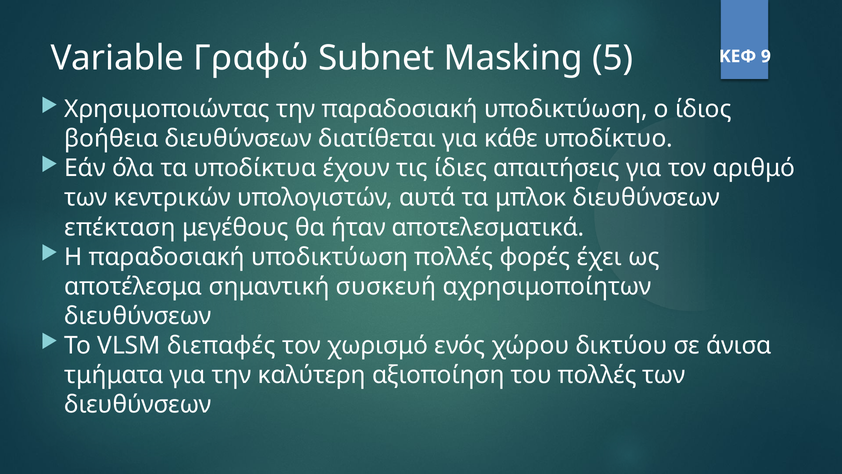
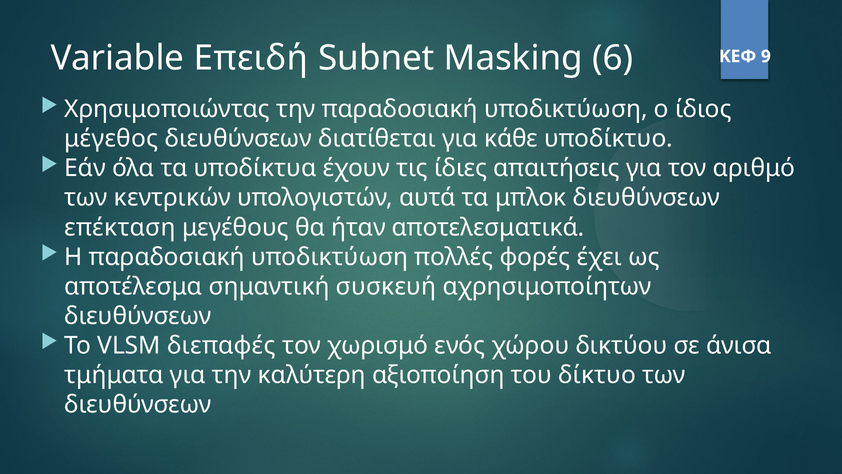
Γραφώ: Γραφώ -> Επειδή (251, 58)
5: 5 -> 6 (613, 58)
βοήθεια: βοήθεια -> μέγεθος (111, 139)
του πολλές: πολλές -> δίκτυο (597, 375)
